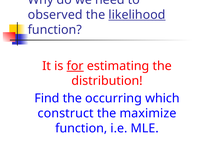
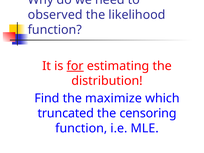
likelihood underline: present -> none (137, 15)
occurring: occurring -> maximize (114, 98)
construct: construct -> truncated (66, 113)
maximize: maximize -> censoring (148, 113)
